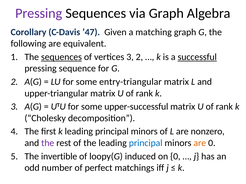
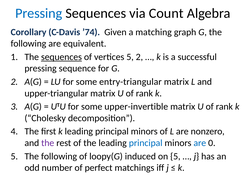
Pressing colour: purple -> blue (39, 13)
via Graph: Graph -> Count (166, 13)
’47: ’47 -> ’74 (91, 32)
vertices 3: 3 -> 5 (130, 57)
successful underline: present -> none (197, 57)
upper-successful: upper-successful -> upper-invertible (136, 107)
are colour: orange -> blue (200, 143)
invertible: invertible -> following (59, 157)
on 0: 0 -> 5 (175, 157)
